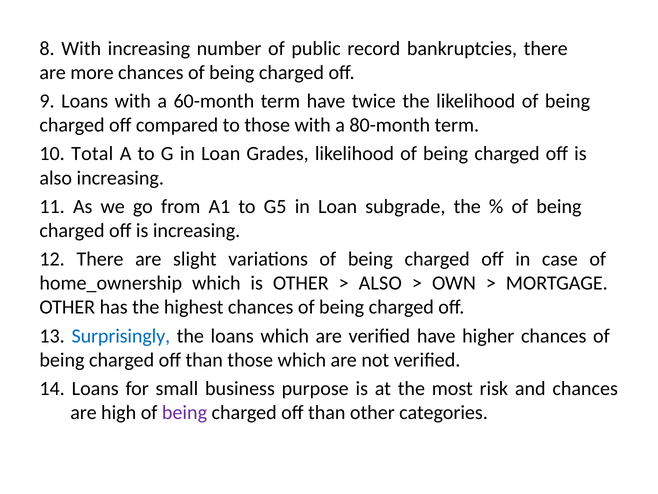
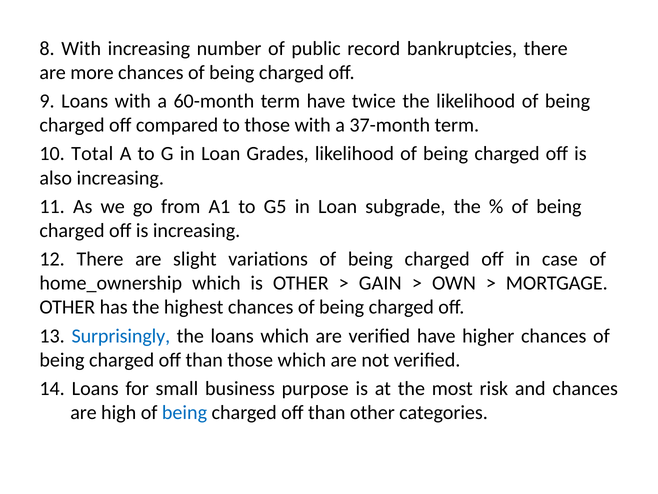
80-month: 80-month -> 37-month (390, 125)
ALSO: ALSO -> GAIN (380, 283)
being colour: purple -> blue (184, 412)
